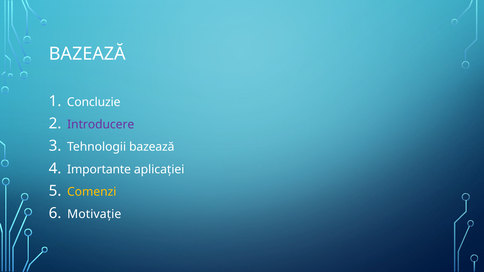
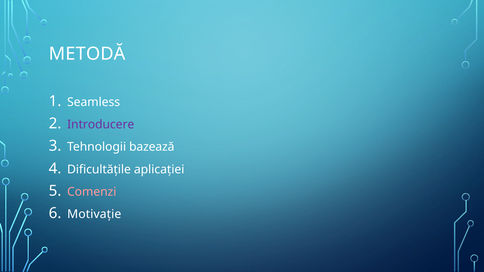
BAZEAZĂ: BAZEAZĂ -> METODĂ (87, 54)
Concluzie: Concluzie -> Seamless (94, 102)
Importante: Importante -> Dificultățile (99, 170)
Comenzi colour: yellow -> pink (92, 192)
